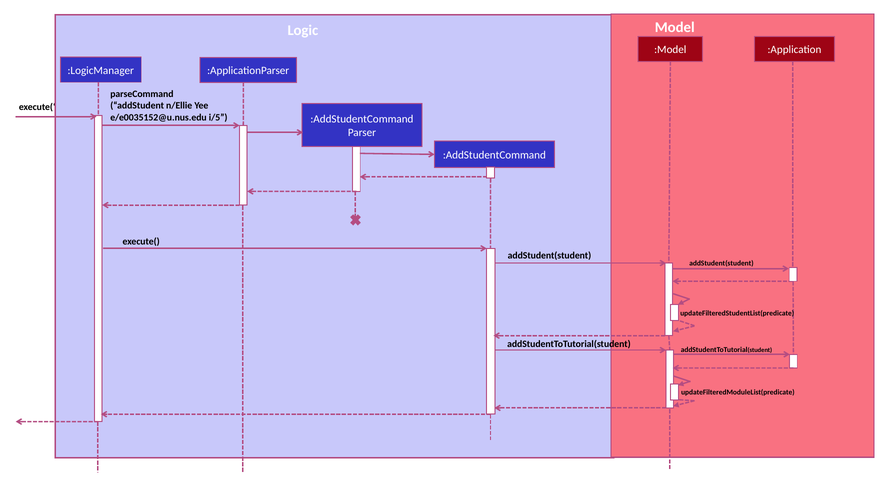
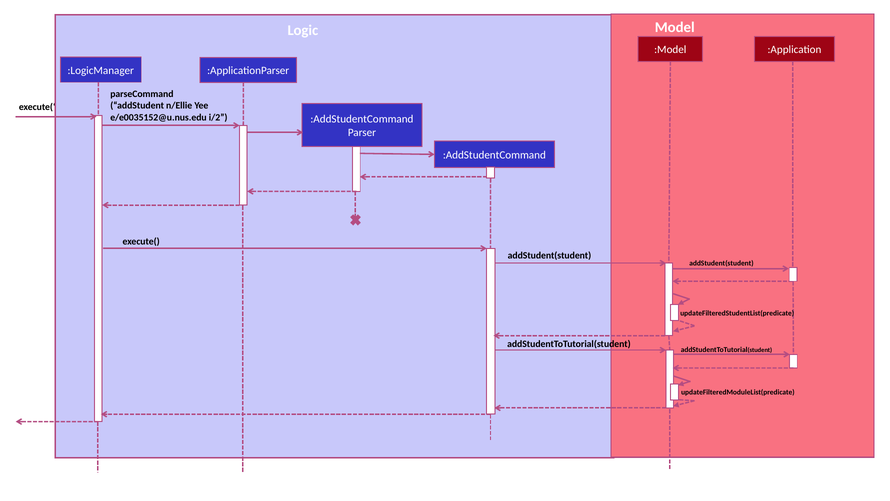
i/5: i/5 -> i/2 (218, 117)
